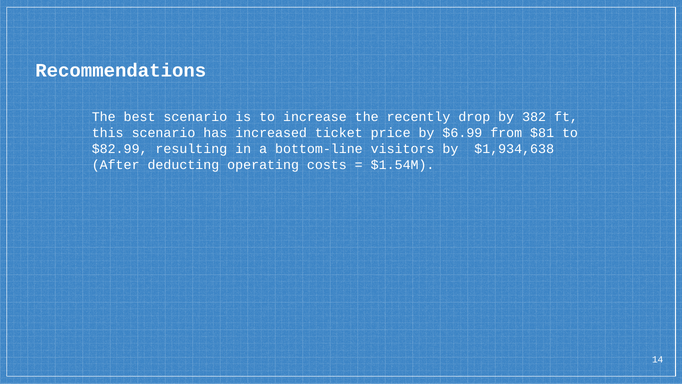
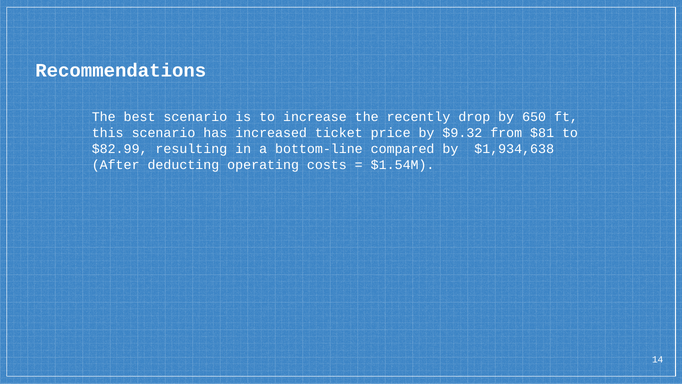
382: 382 -> 650 (534, 117)
$6.99: $6.99 -> $9.32 (462, 133)
visitors: visitors -> compared (403, 149)
